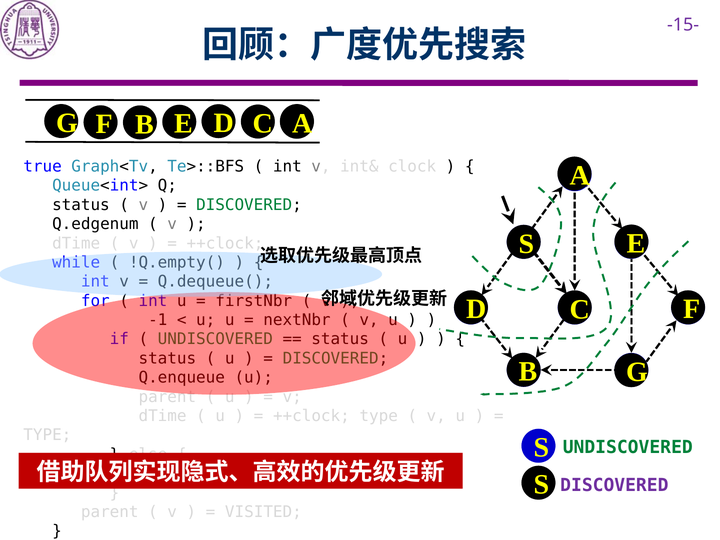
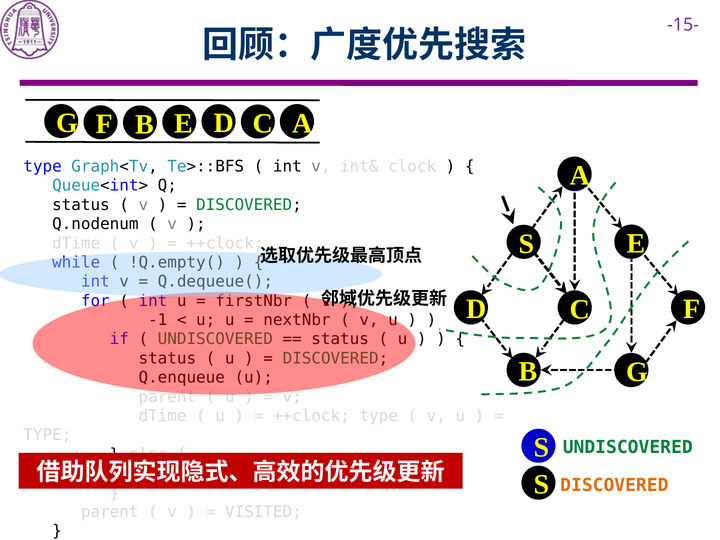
true: true -> type (43, 167)
Q.edgenum: Q.edgenum -> Q.nodenum (95, 224)
DISCOVERED colour: purple -> orange (614, 486)
